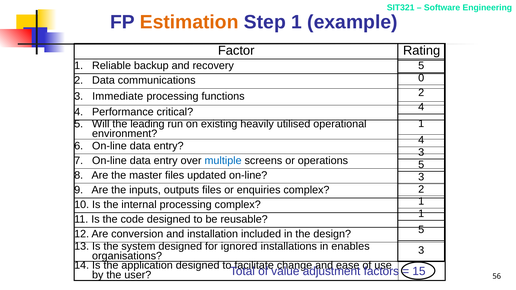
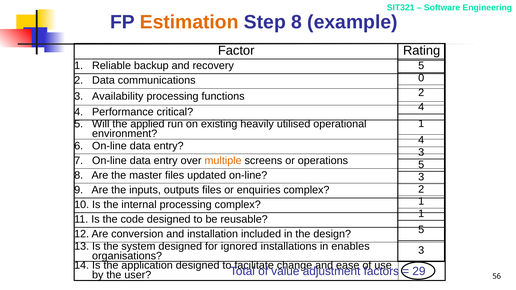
Step 1: 1 -> 8 (297, 22)
Immediate: Immediate -> Availability (118, 96)
leading: leading -> applied (147, 124)
multiple colour: blue -> orange (223, 161)
15: 15 -> 29 (419, 271)
